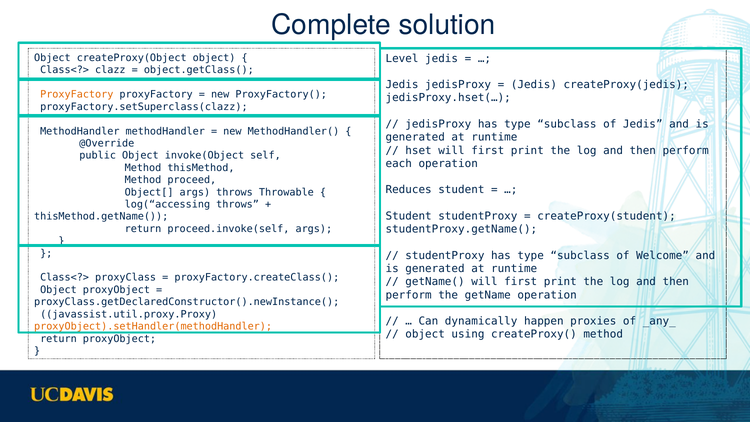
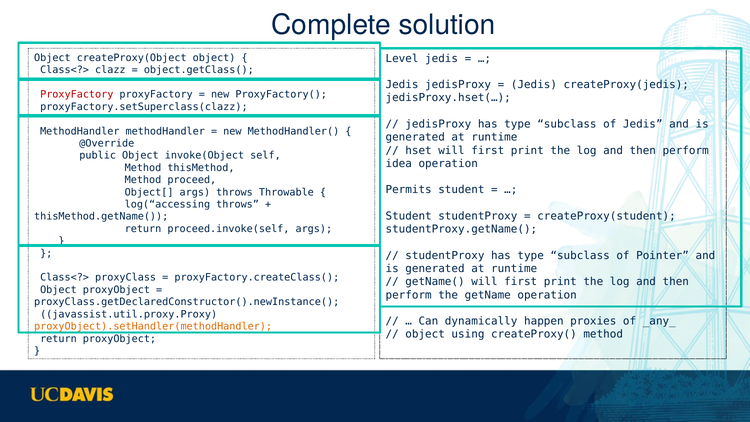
ProxyFactory colour: orange -> red (77, 95)
each: each -> idea (399, 163)
Reduces: Reduces -> Permits (409, 190)
Welcome: Welcome -> Pointer (663, 255)
